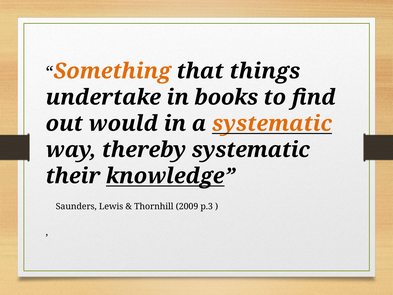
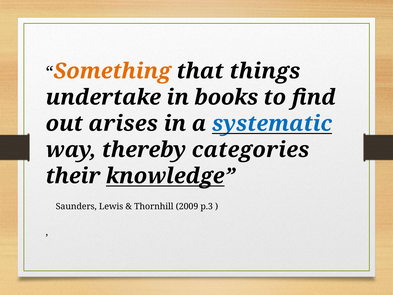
would: would -> arises (123, 123)
systematic colour: orange -> blue (272, 123)
thereby systematic: systematic -> categories (251, 150)
